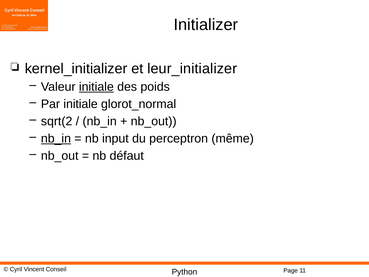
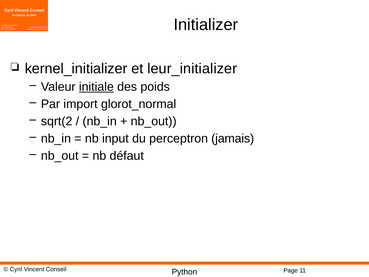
Par initiale: initiale -> import (81, 104)
nb_in underline: present -> none (56, 138)
même: même -> jamais (233, 138)
